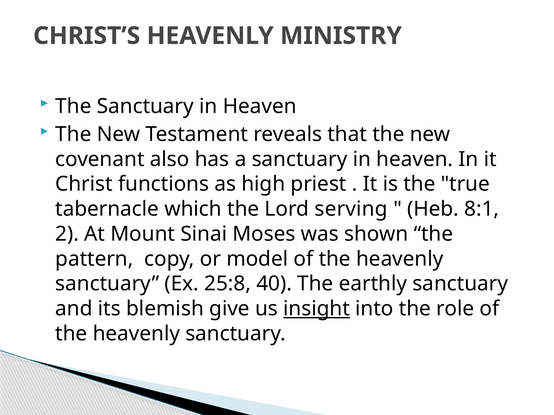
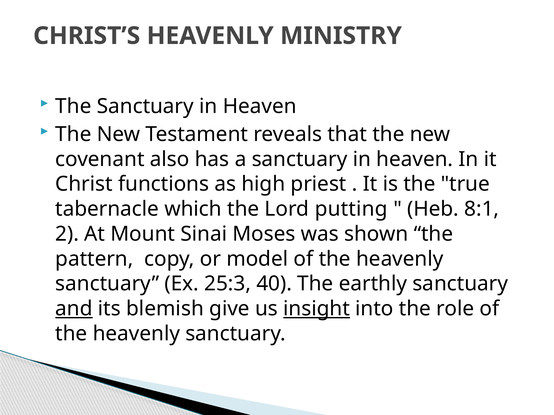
serving: serving -> putting (351, 209)
25:8: 25:8 -> 25:3 (228, 284)
and underline: none -> present (74, 309)
